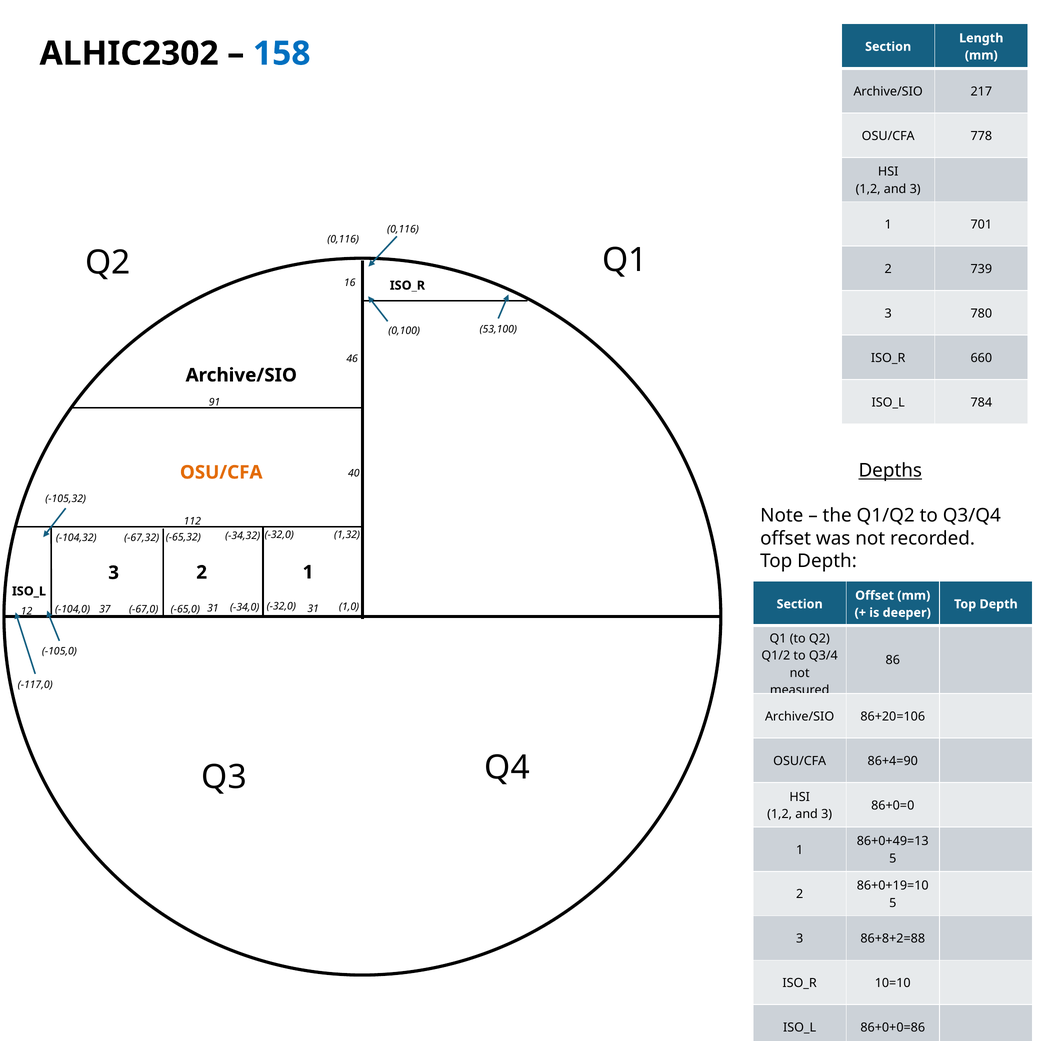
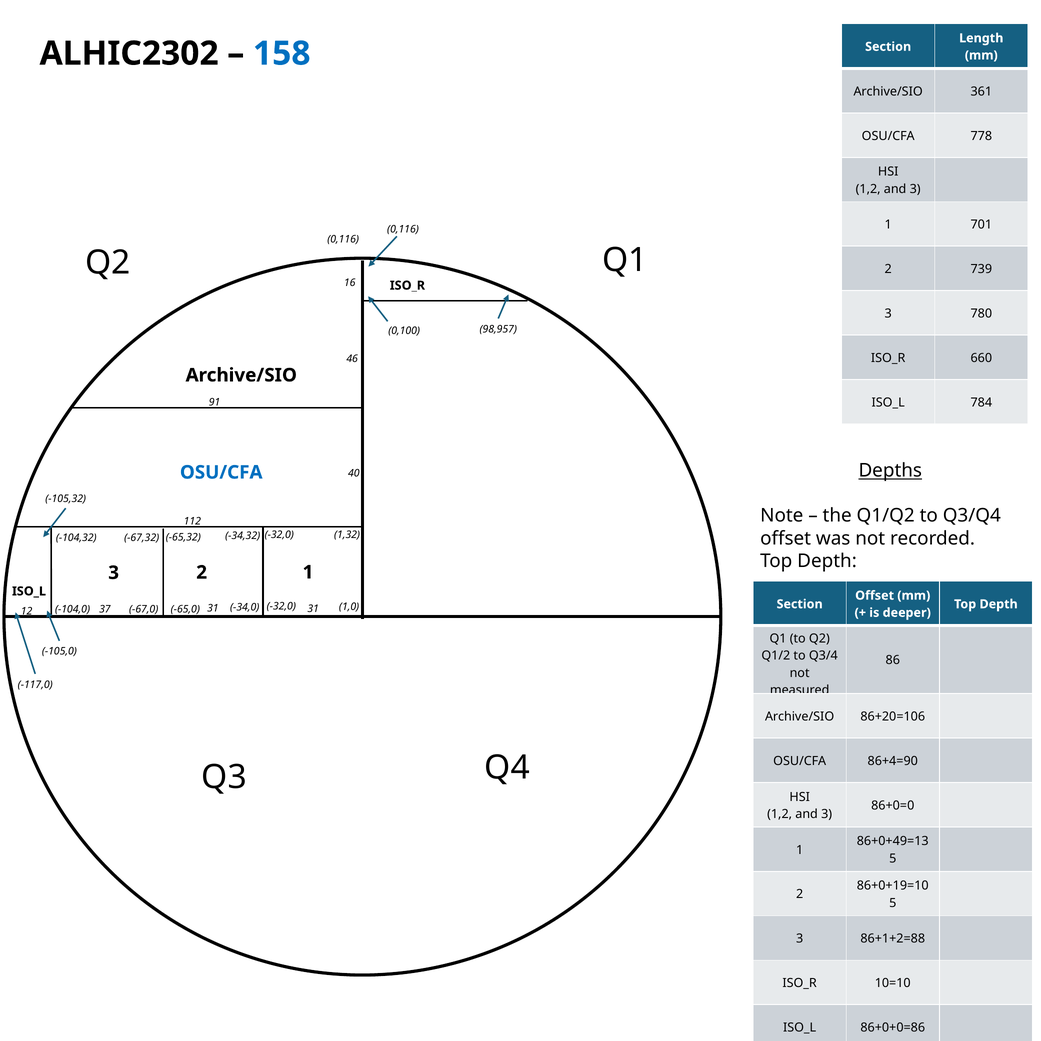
217: 217 -> 361 (981, 91)
53,100: 53,100 -> 98,957 (498, 329)
OSU/CFA colour: orange -> blue (221, 472)
86+8+2=88: 86+8+2=88 -> 86+1+2=88 (893, 939)
